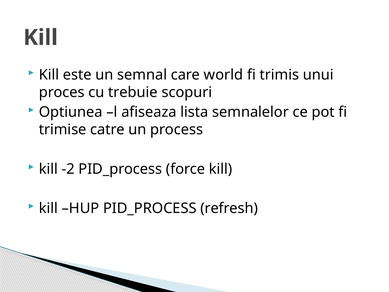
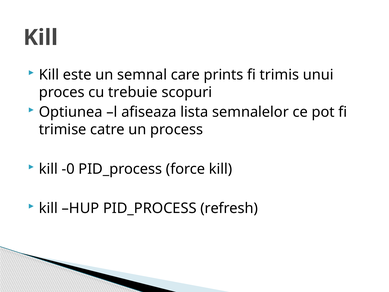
world: world -> prints (224, 75)
-2: -2 -> -0 (68, 169)
